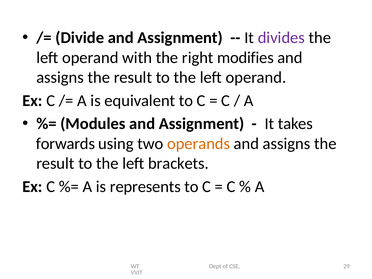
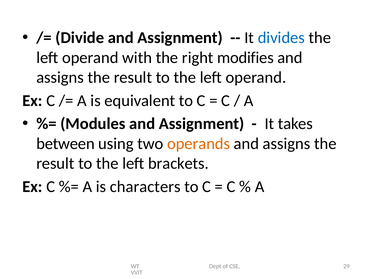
divides colour: purple -> blue (281, 38)
forwards: forwards -> between (65, 144)
represents: represents -> characters (145, 187)
